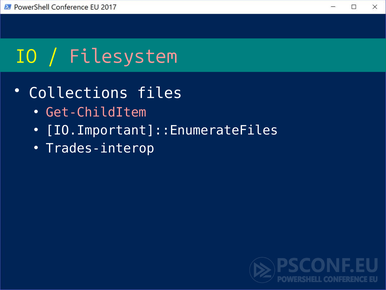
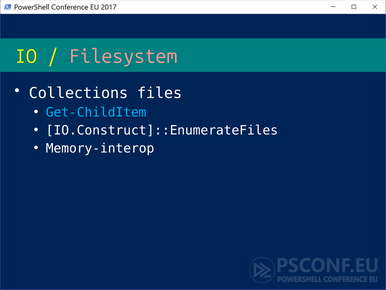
Get-ChildItem colour: pink -> light blue (96, 112)
IO.Important]::EnumerateFiles: IO.Important]::EnumerateFiles -> IO.Construct]::EnumerateFiles (162, 130)
Trades-interop: Trades-interop -> Memory-interop (100, 148)
